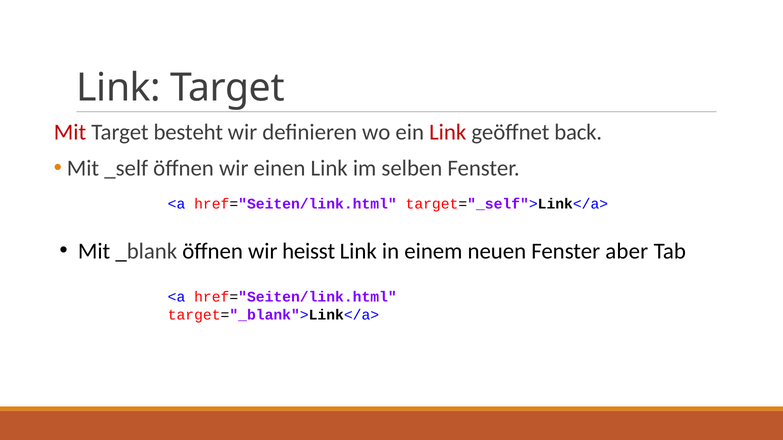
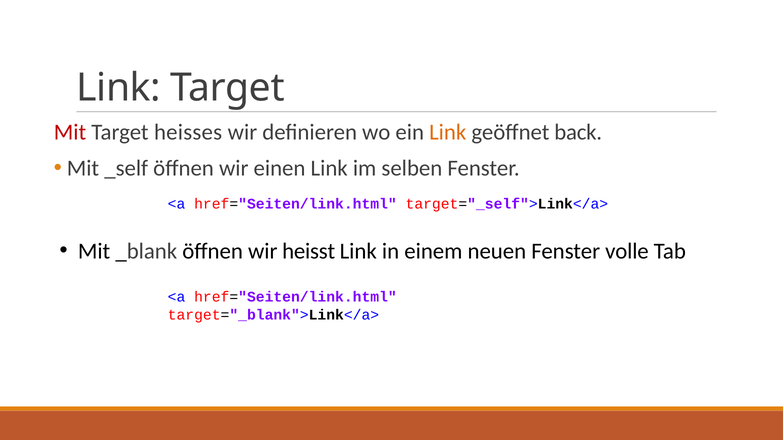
besteht: besteht -> heisses (188, 132)
Link colour: red -> orange (448, 132)
aber: aber -> volle (627, 251)
